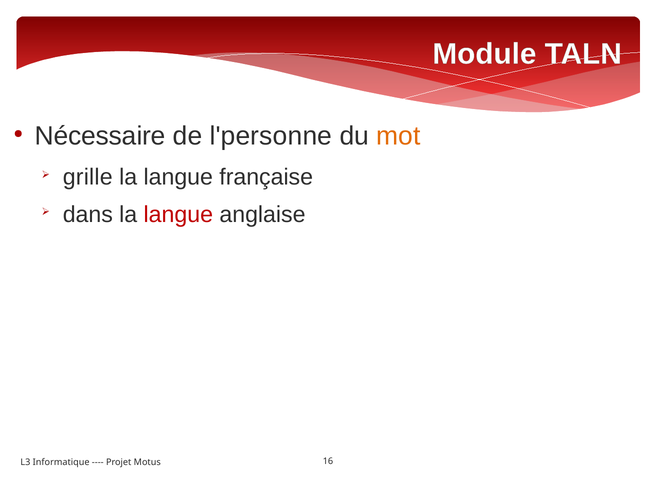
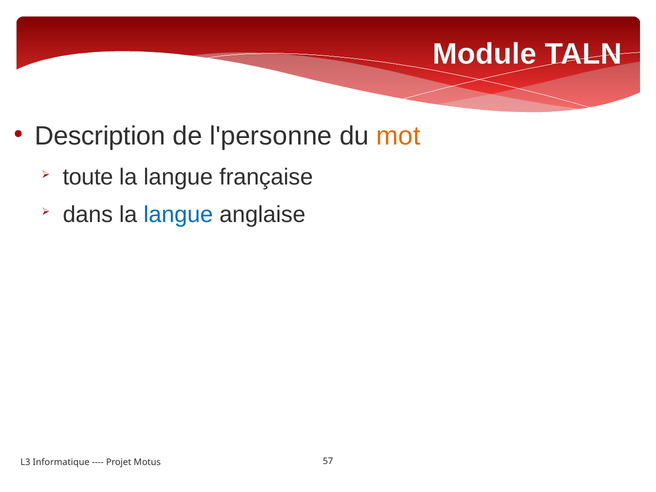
Nécessaire: Nécessaire -> Description (100, 136)
grille: grille -> toute (88, 177)
langue colour: red -> blue (178, 214)
16: 16 -> 57 (328, 461)
